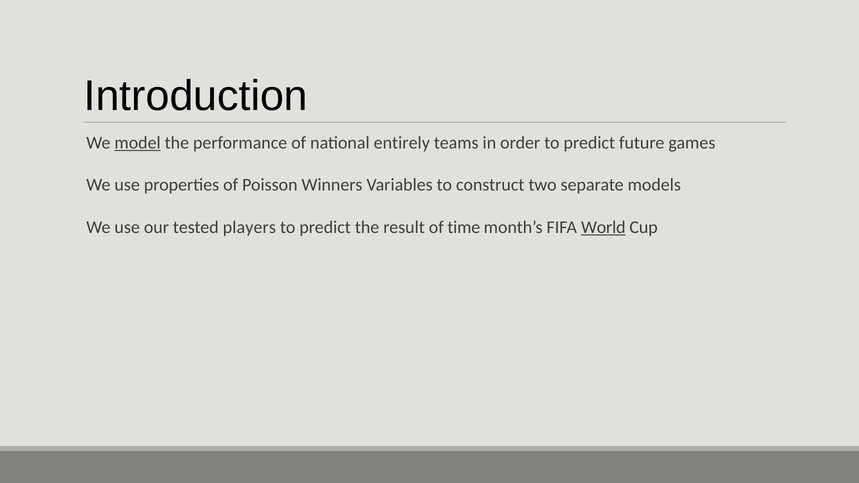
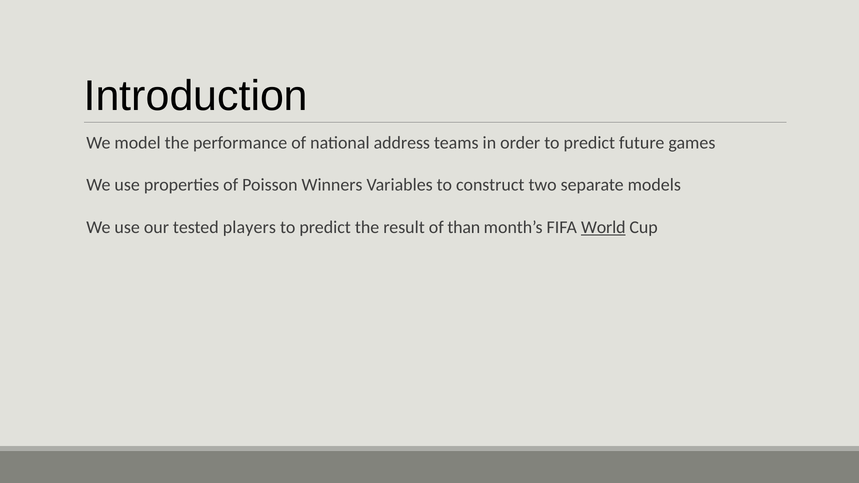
model underline: present -> none (138, 143)
entirely: entirely -> address (402, 143)
time: time -> than (464, 227)
